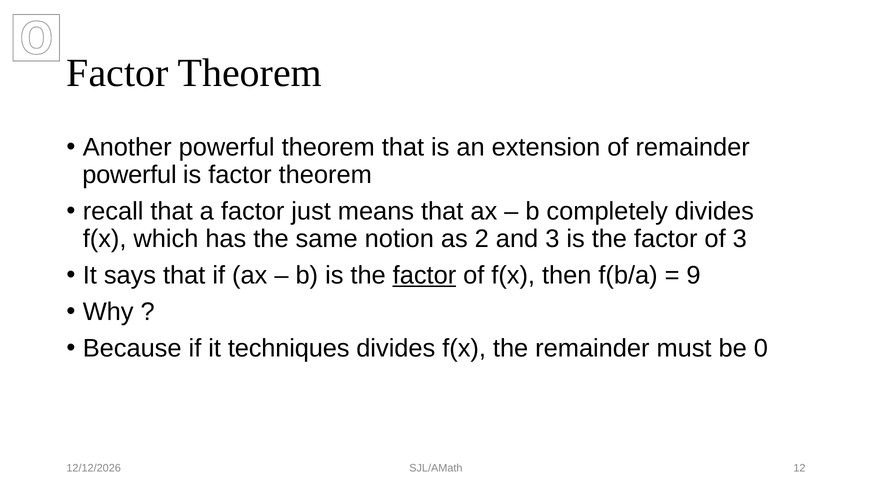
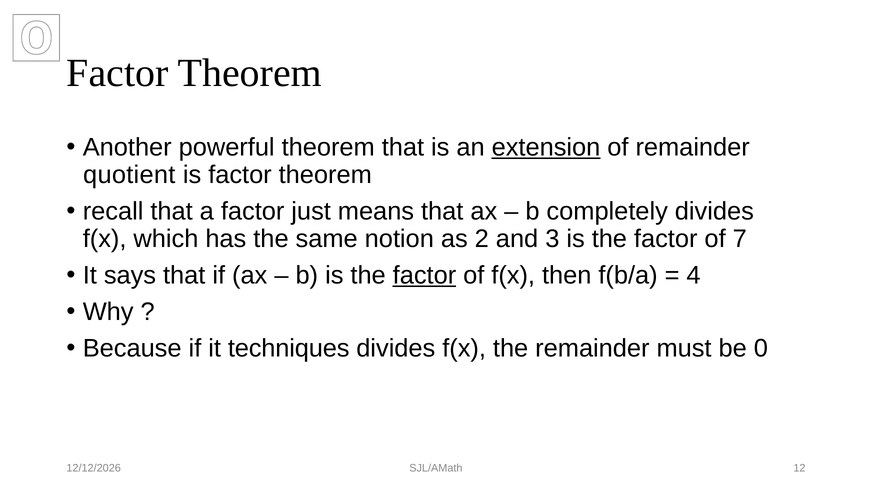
extension underline: none -> present (546, 147)
powerful: powerful -> quotient (129, 175)
of 3: 3 -> 7 (740, 239)
9: 9 -> 4 (694, 276)
